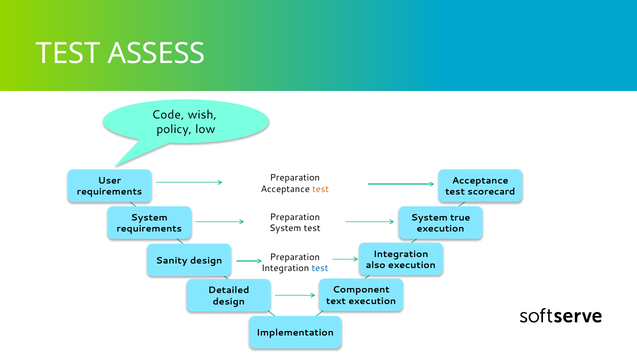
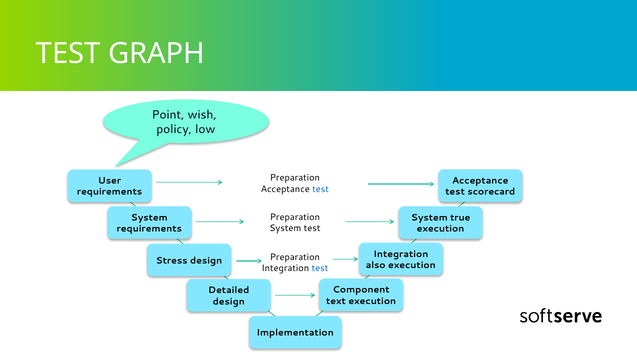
ASSESS: ASSESS -> GRAPH (157, 54)
Code: Code -> Point (168, 115)
test colour: orange -> blue (321, 189)
Sanity: Sanity -> Stress (172, 261)
